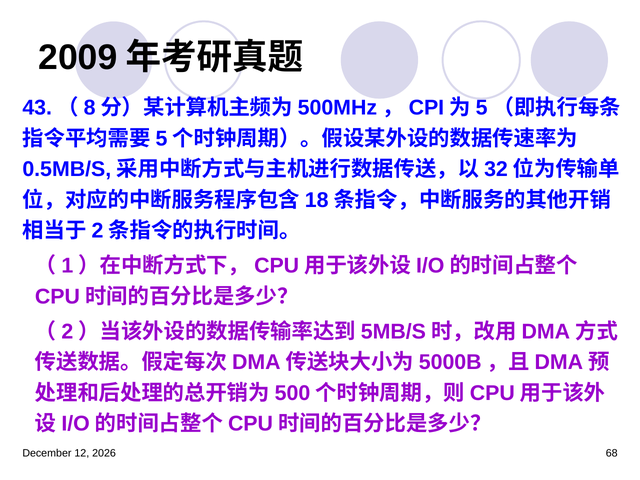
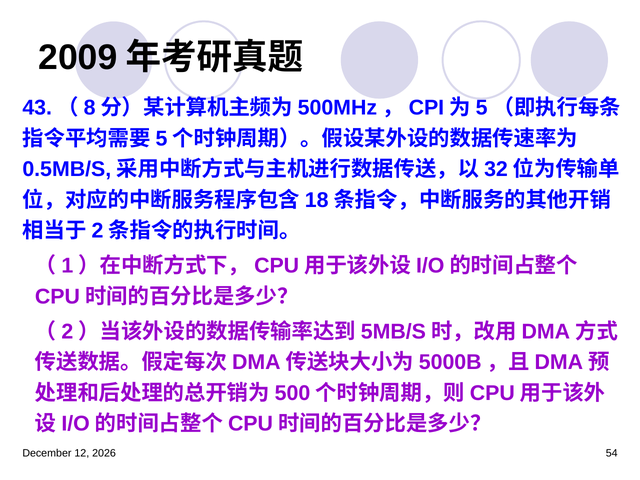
68: 68 -> 54 (612, 453)
